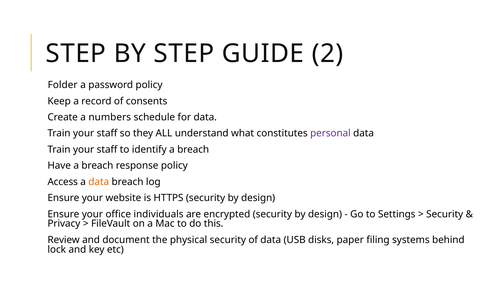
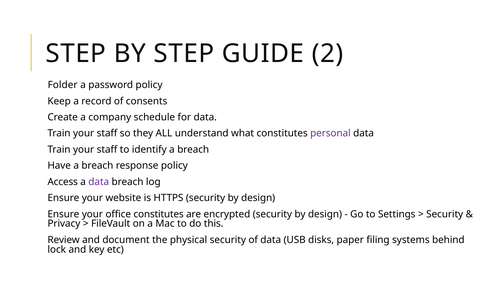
numbers: numbers -> company (110, 117)
data colour: orange -> purple (99, 182)
office individuals: individuals -> constitutes (159, 214)
